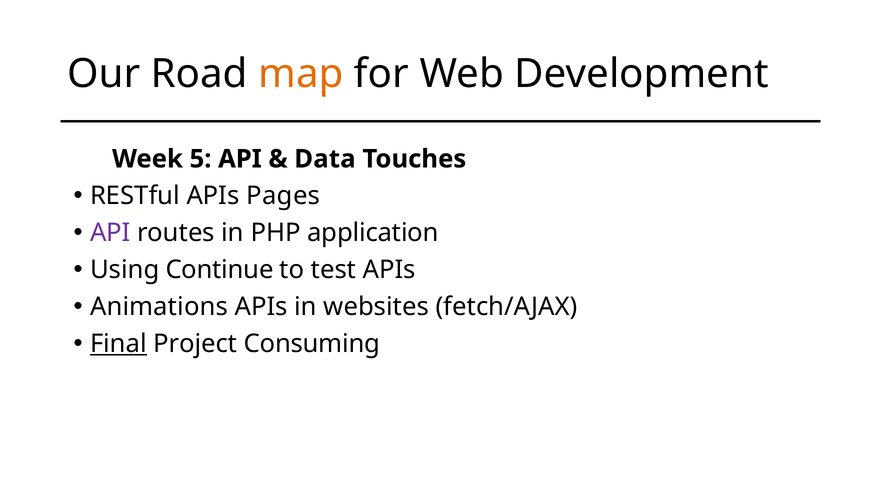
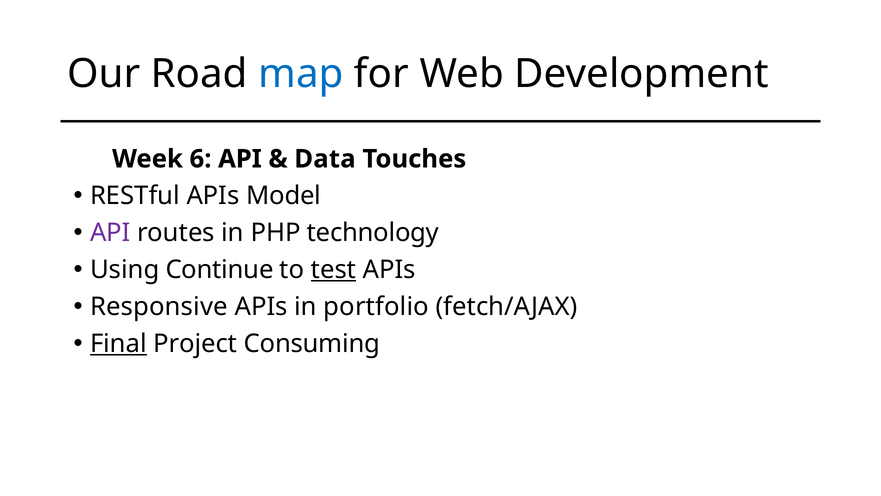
map colour: orange -> blue (301, 74)
5: 5 -> 6 (200, 159)
Pages: Pages -> Model (284, 196)
application: application -> technology (373, 233)
test underline: none -> present (334, 269)
Animations: Animations -> Responsive (159, 306)
websites: websites -> portfolio (376, 306)
